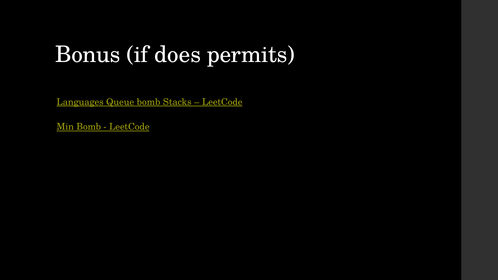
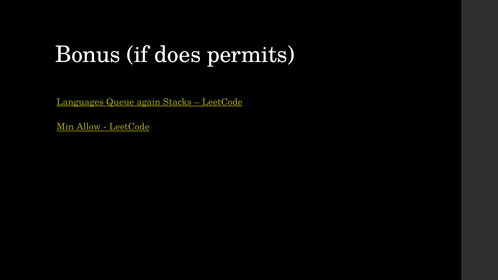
Queue bomb: bomb -> again (149, 102)
Min Bomb: Bomb -> Allow (89, 127)
